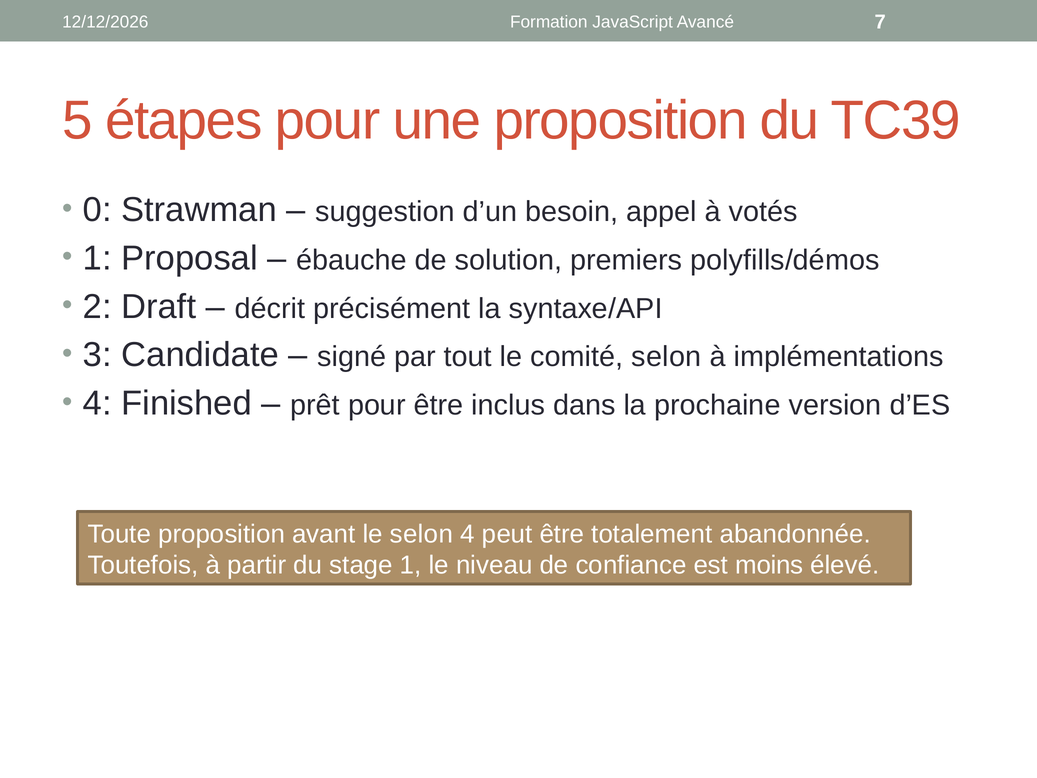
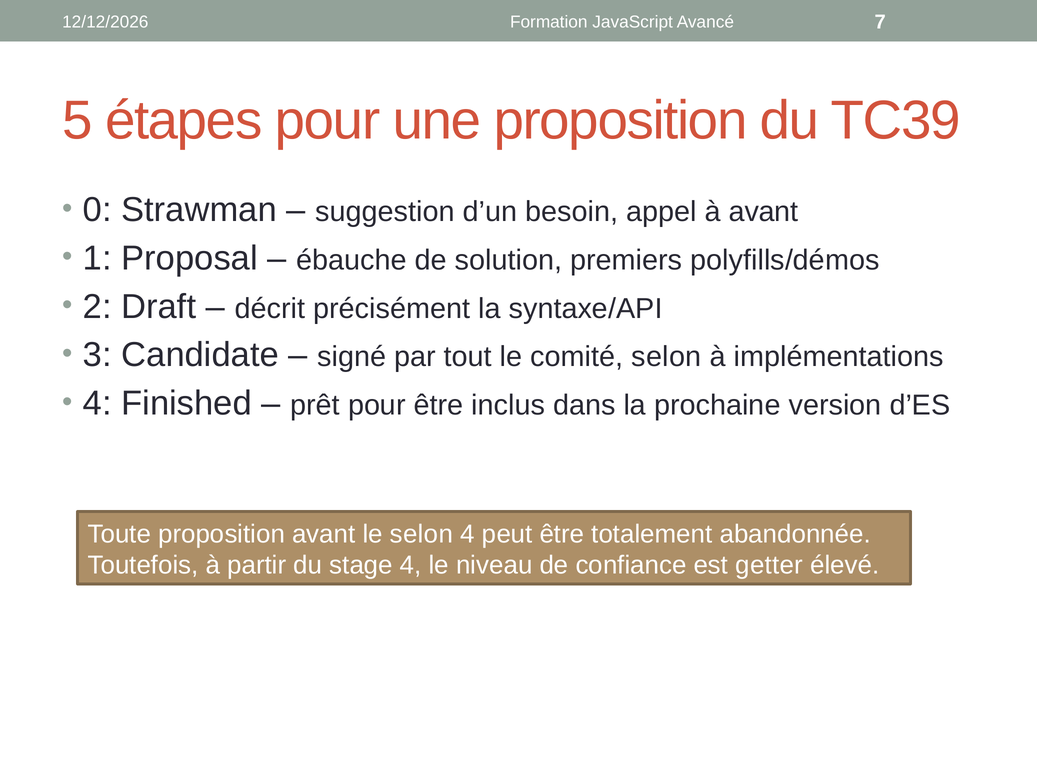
à votés: votés -> avant (764, 212)
stage 1: 1 -> 4 (411, 565)
moins: moins -> getter (769, 565)
